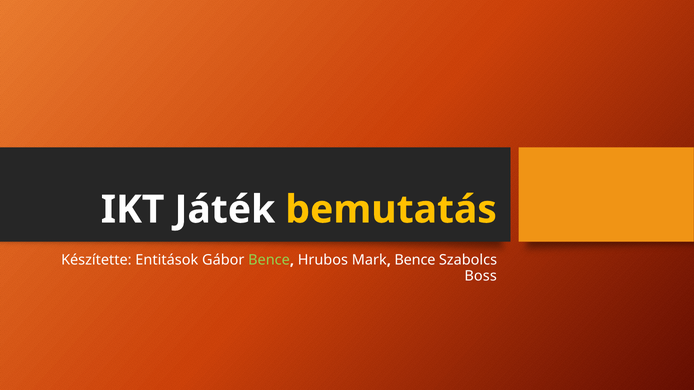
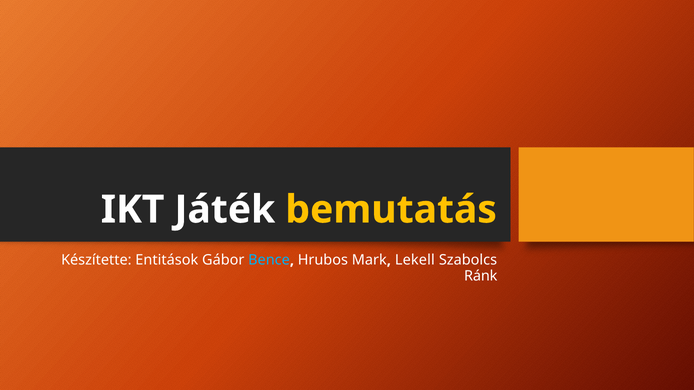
Bence colour: light green -> light blue (269, 260)
Bence: Bence -> Lekell (415, 260)
Boss: Boss -> Ránk (481, 276)
